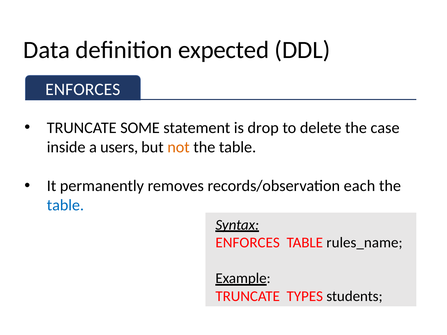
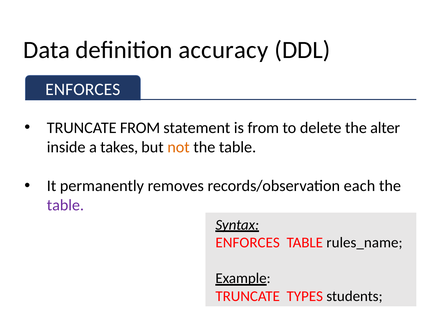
expected: expected -> accuracy (223, 50)
TRUNCATE SOME: SOME -> FROM (140, 128)
is drop: drop -> from (263, 128)
case: case -> alter (385, 128)
users: users -> takes (119, 147)
table colour: blue -> purple (65, 205)
